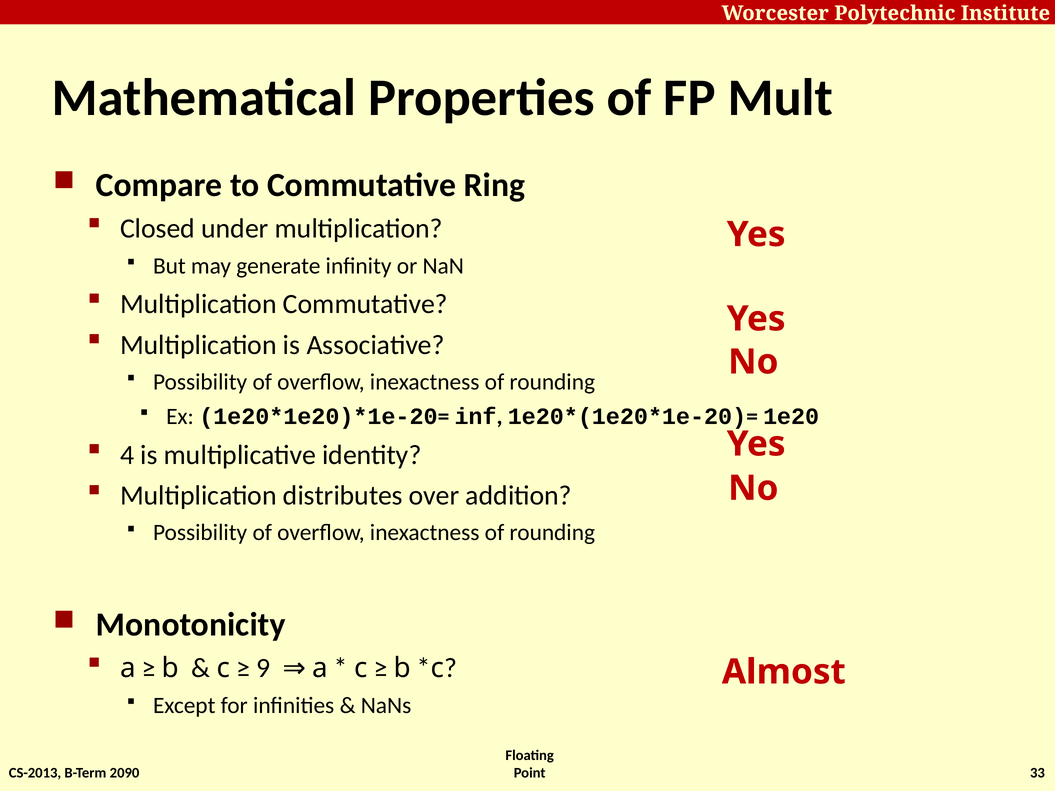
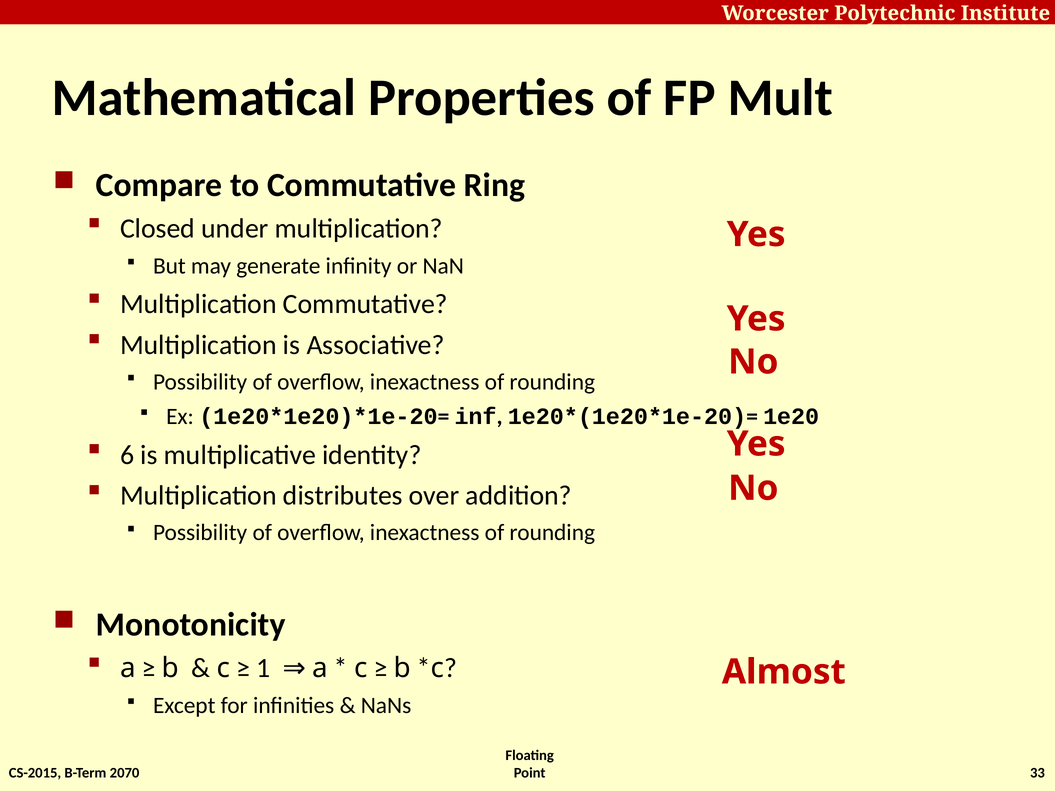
4: 4 -> 6 (127, 455)
9: 9 -> 1 (263, 669)
CS-2013: CS-2013 -> CS-2015 (35, 773)
2090: 2090 -> 2070 (125, 773)
